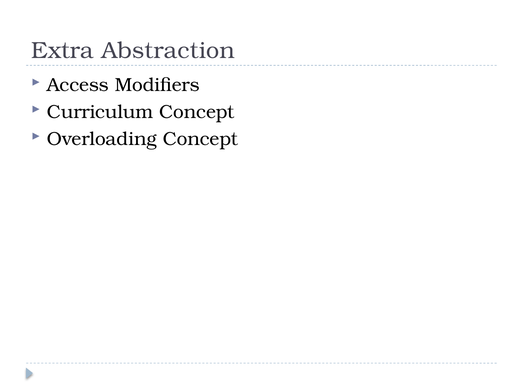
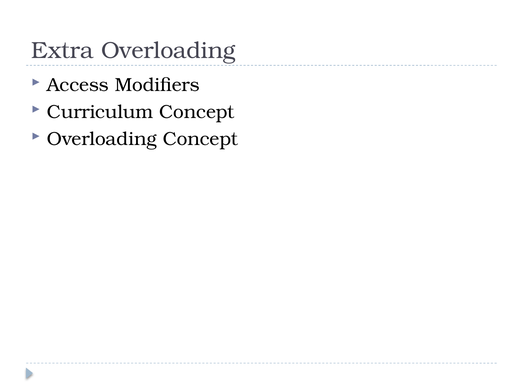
Extra Abstraction: Abstraction -> Overloading (168, 50)
